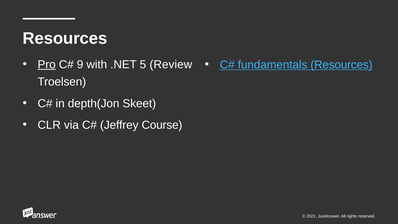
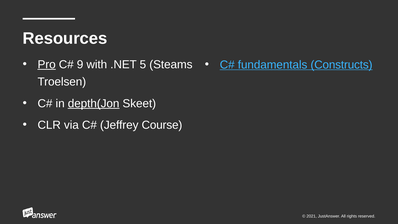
Review: Review -> Steams (171, 64)
fundamentals Resources: Resources -> Constructs (341, 65)
depth(Jon underline: none -> present (94, 103)
